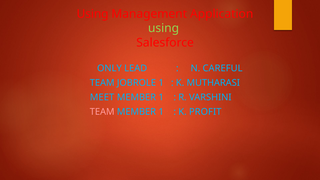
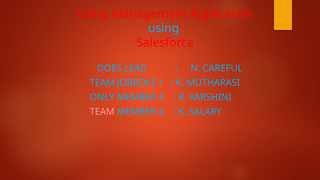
using colour: light green -> light blue (164, 28)
ONLY: ONLY -> DOES (109, 68)
MEET: MEET -> ONLY (102, 97)
1: 1 -> 4 (161, 97)
1: 1 -> 4 (161, 112)
PROFIT: PROFIT -> SALARY (205, 112)
